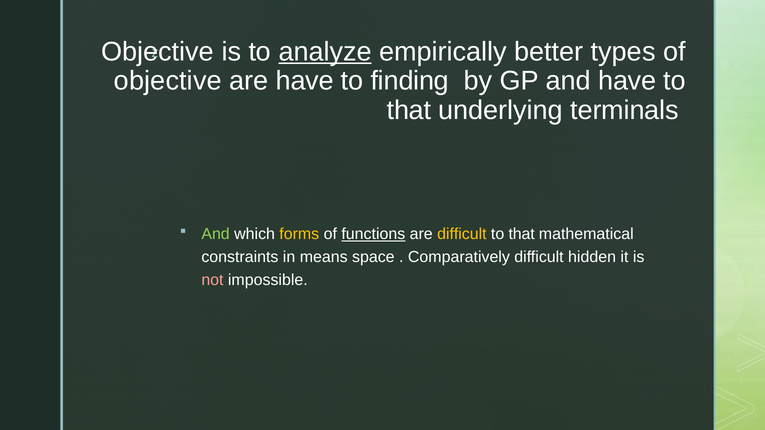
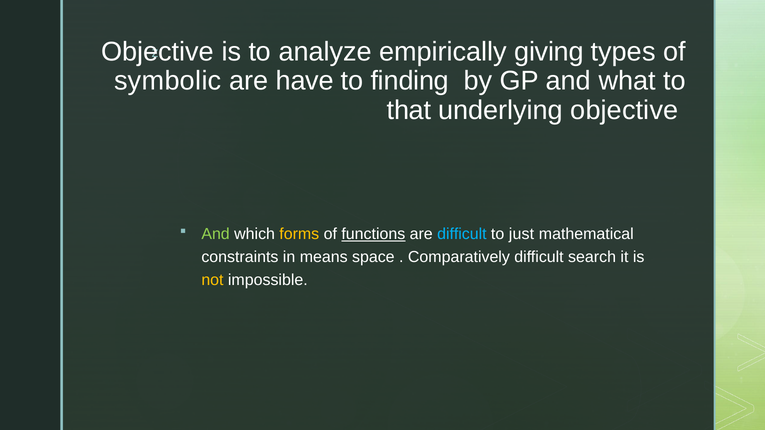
analyze underline: present -> none (325, 52)
better: better -> giving (549, 52)
objective: objective -> symbolic (168, 81)
and have: have -> what (627, 81)
underlying terminals: terminals -> objective (624, 110)
difficult colour: yellow -> light blue (462, 234)
that: that -> just (521, 234)
hidden: hidden -> search (592, 257)
not colour: pink -> yellow (212, 280)
